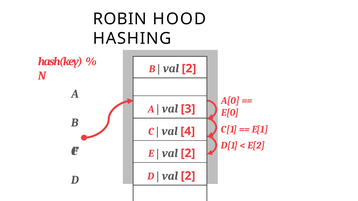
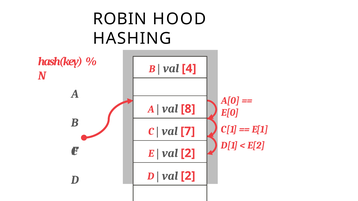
2: 2 -> 4 (189, 69)
3: 3 -> 8 (188, 109)
4: 4 -> 7 (188, 131)
